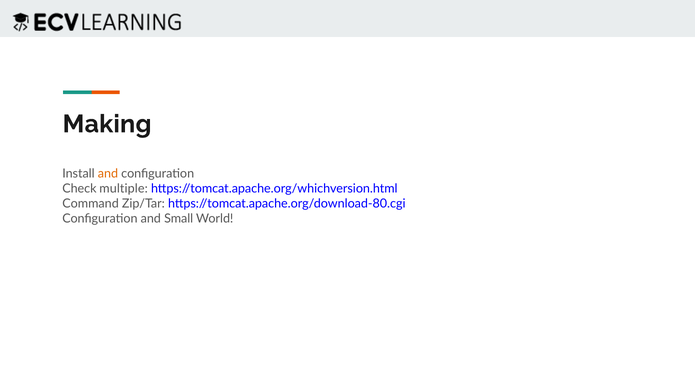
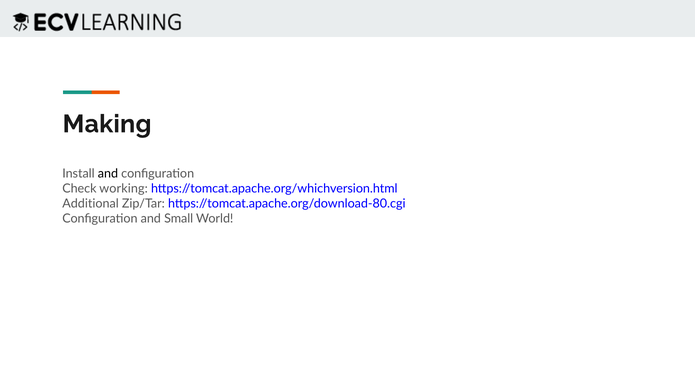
and colour: orange -> black (108, 173)
multiple: multiple -> working (124, 188)
Command: Command -> Additional (91, 204)
